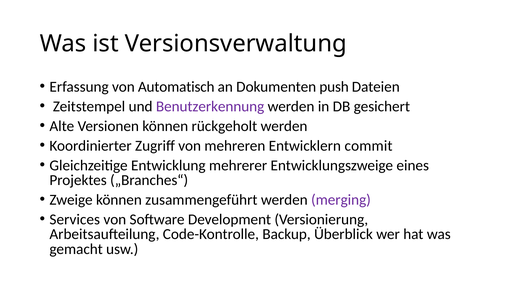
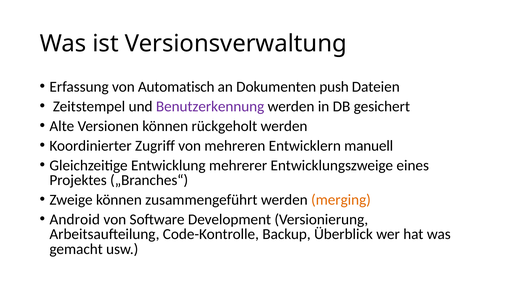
commit: commit -> manuell (369, 146)
merging colour: purple -> orange (341, 200)
Services: Services -> Android (75, 220)
